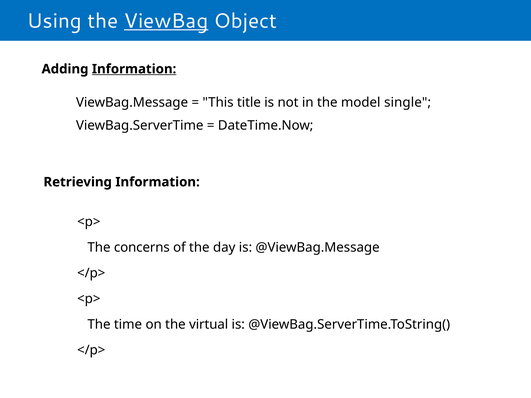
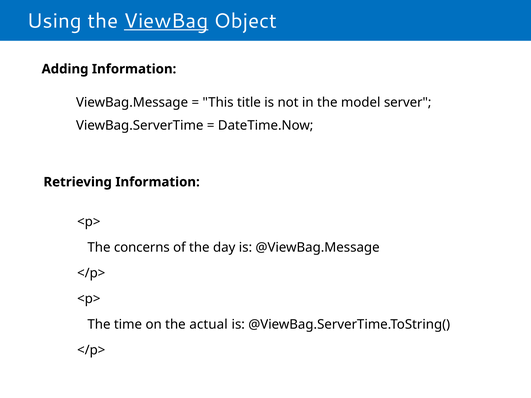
Information underline: present -> none (134, 69)
single: single -> server (408, 102)
virtual: virtual -> actual (209, 325)
